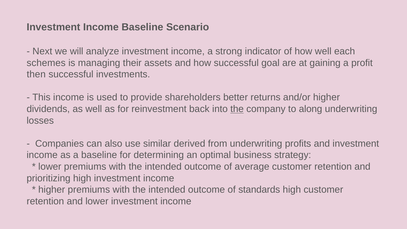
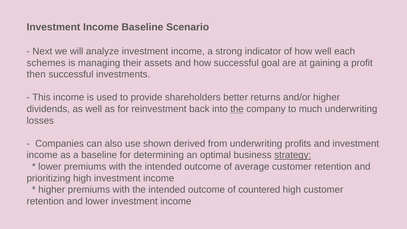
along: along -> much (311, 109)
similar: similar -> shown (157, 144)
strategy underline: none -> present (293, 155)
standards: standards -> countered (259, 190)
